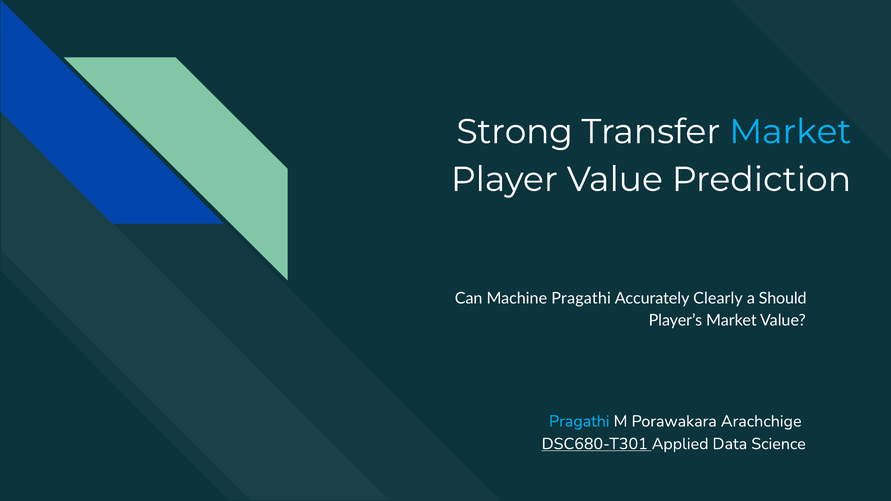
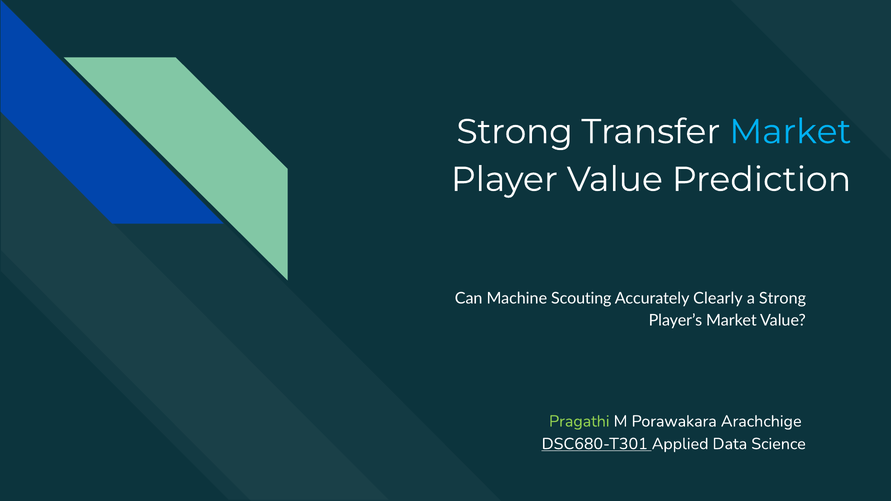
Machine Pragathi: Pragathi -> Scouting (581, 299)
a Should: Should -> Strong (783, 299)
Pragathi colour: light blue -> light green (579, 421)
